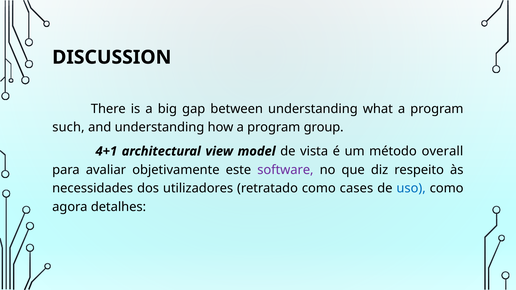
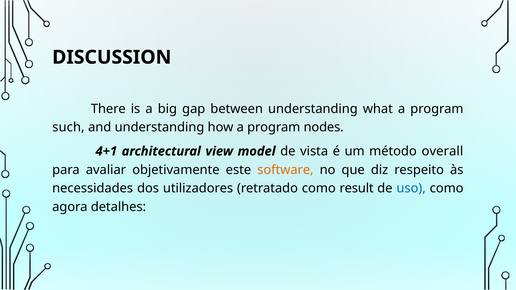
group: group -> nodes (324, 127)
software colour: purple -> orange (285, 170)
cases: cases -> result (357, 189)
